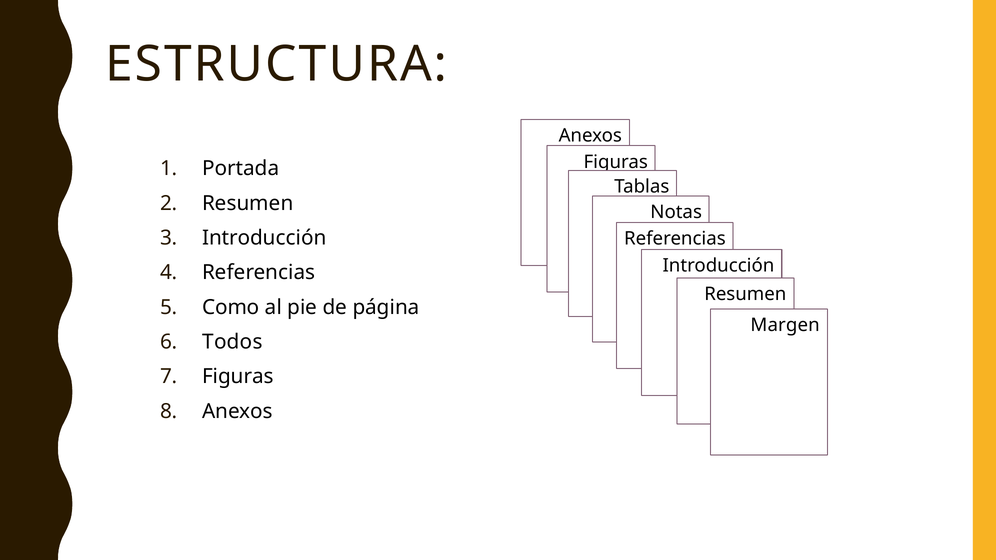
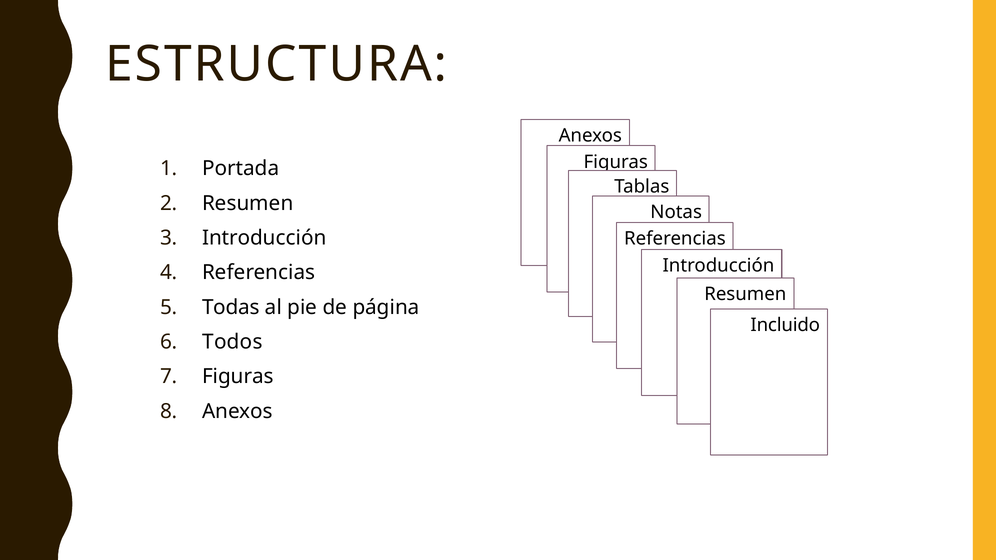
Como: Como -> Todas (231, 307)
Margen: Margen -> Incluido (785, 325)
